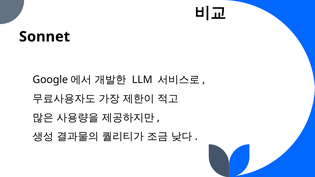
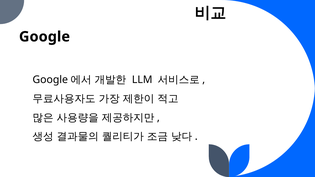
Sonnet: Sonnet -> Google (45, 37)
